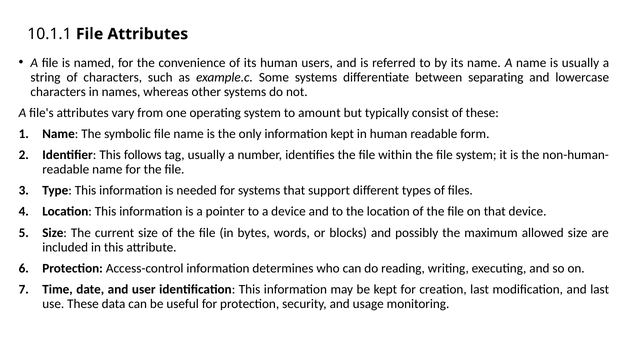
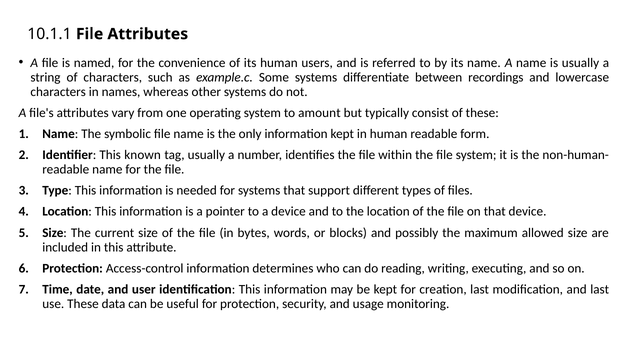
separating: separating -> recordings (496, 77)
follows: follows -> known (143, 155)
